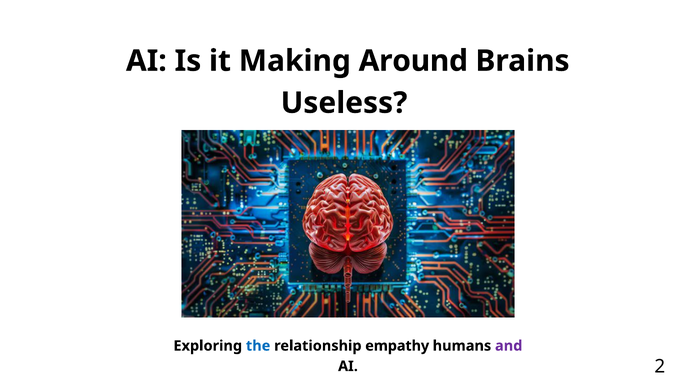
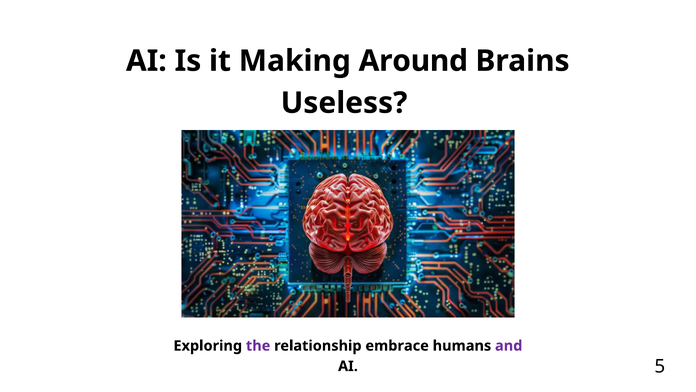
the colour: blue -> purple (258, 345)
empathy: empathy -> embrace (397, 345)
2: 2 -> 5 (660, 366)
